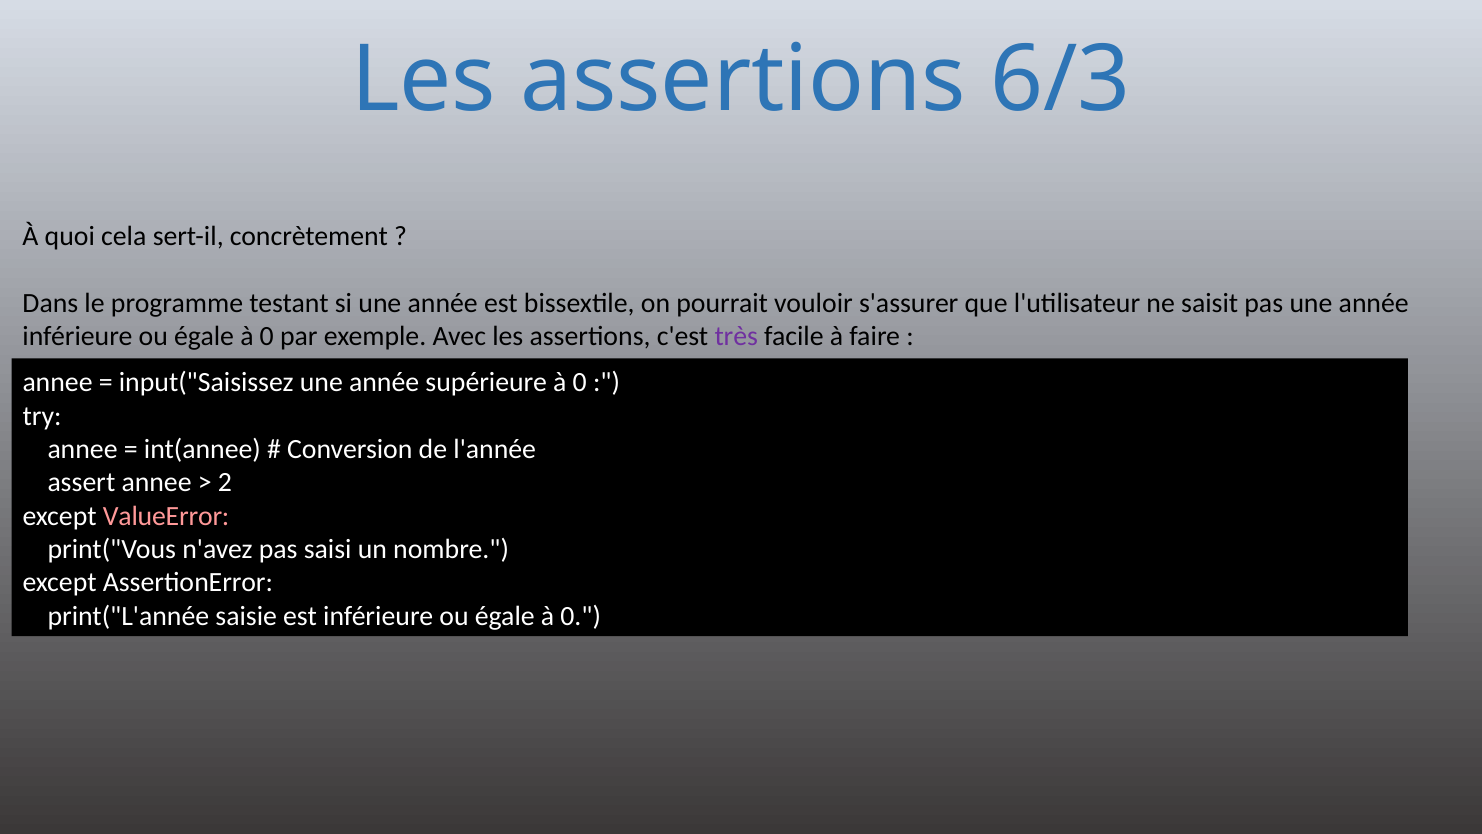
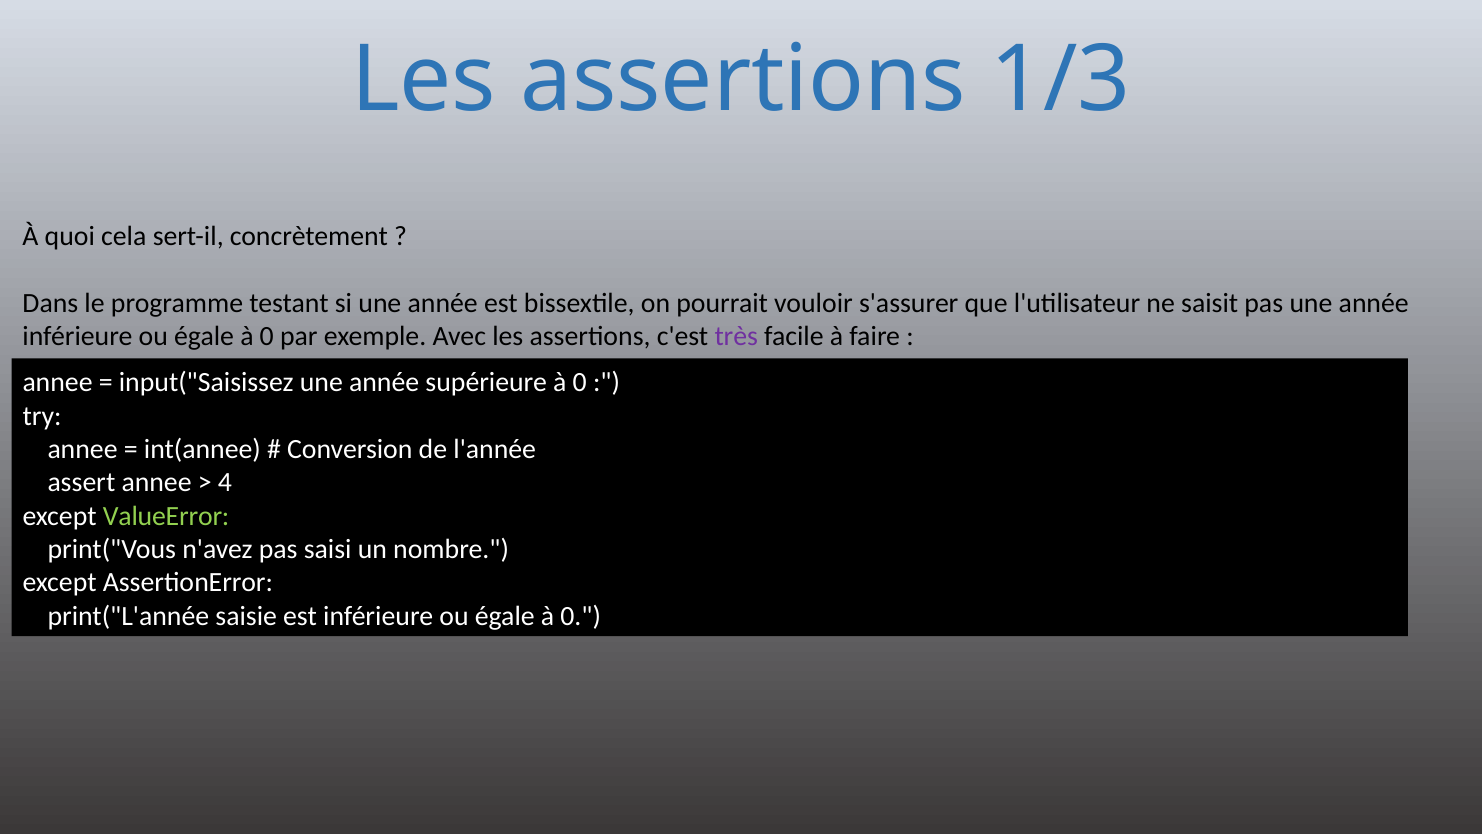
6/3: 6/3 -> 1/3 (1060, 80)
2: 2 -> 4 (225, 482)
ValueError colour: pink -> light green (166, 516)
